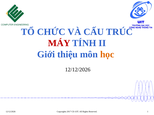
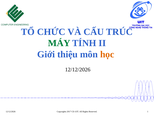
MÁY colour: red -> green (59, 43)
